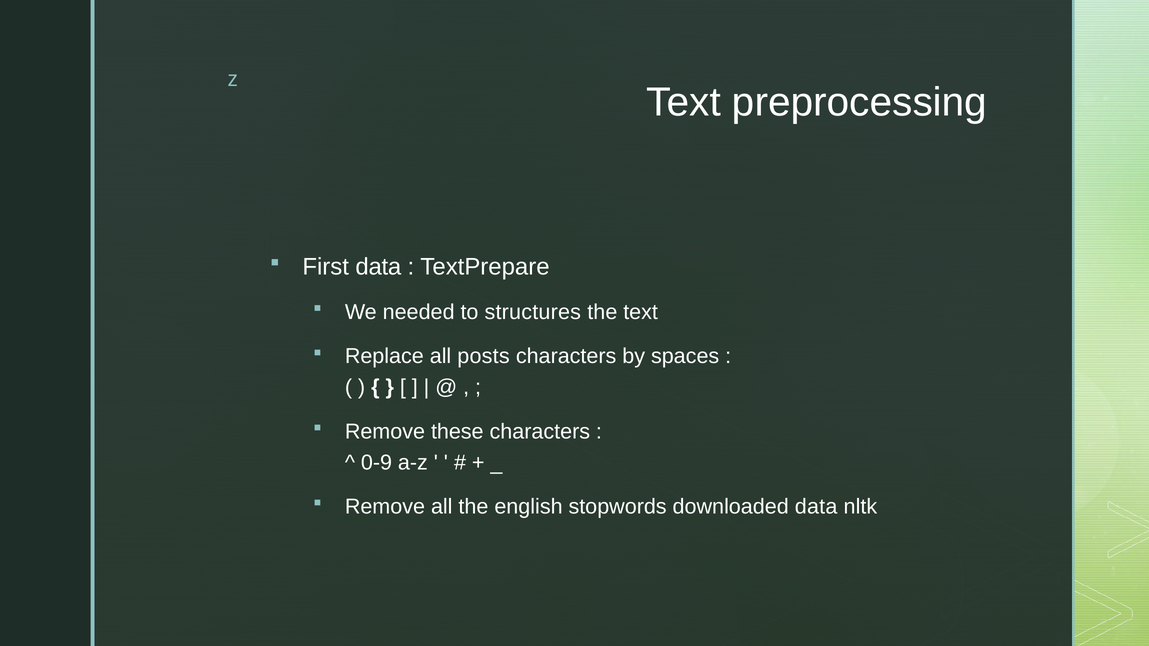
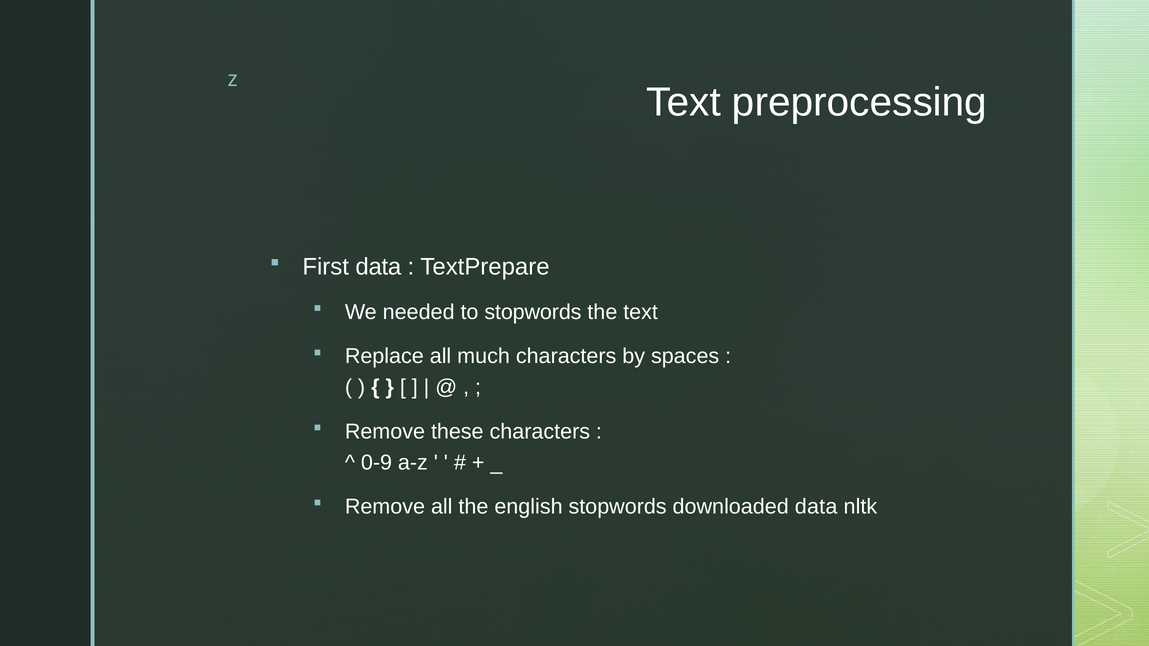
to structures: structures -> stopwords (533, 312)
posts: posts -> much (484, 357)
